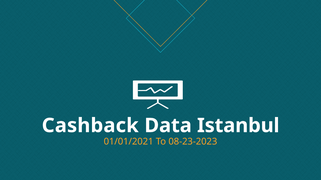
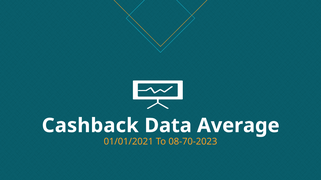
Istanbul: Istanbul -> Average (238, 126)
08-23-2023: 08-23-2023 -> 08-70-2023 (193, 142)
